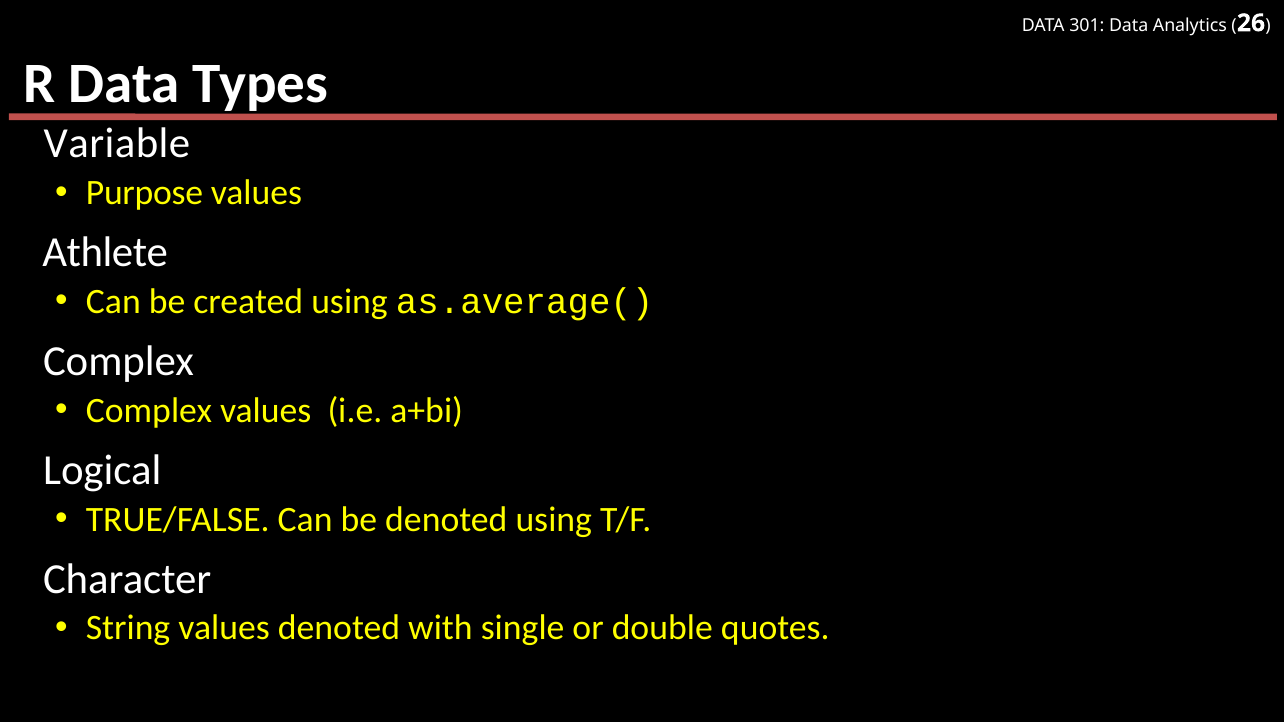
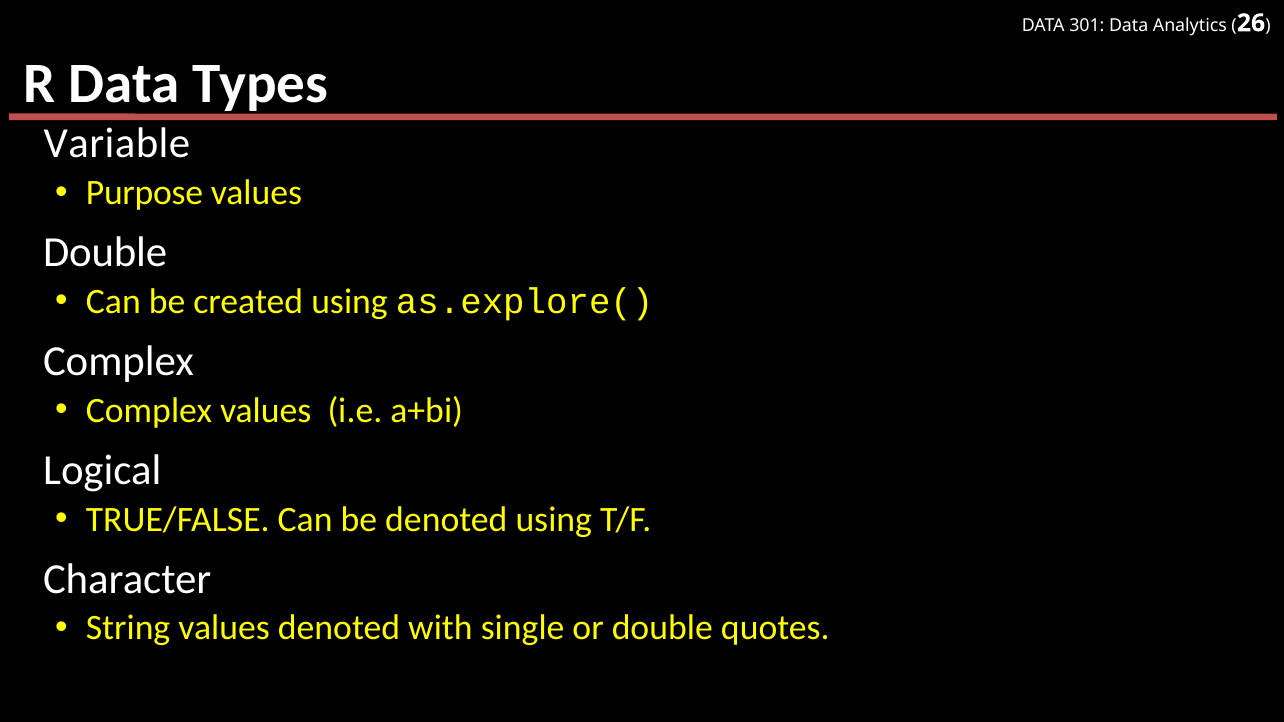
Athlete: Athlete -> Double (105, 253)
as.average(: as.average( -> as.explore( (525, 302)
